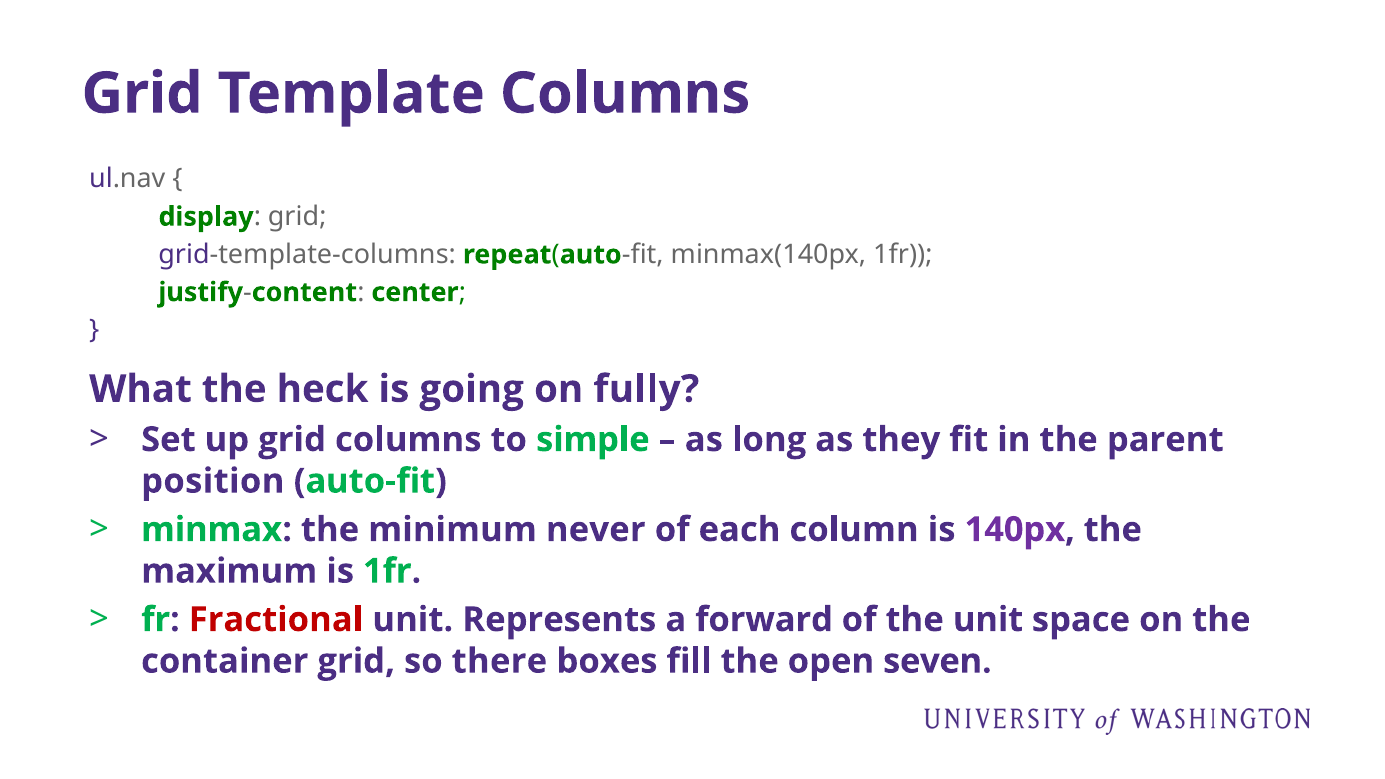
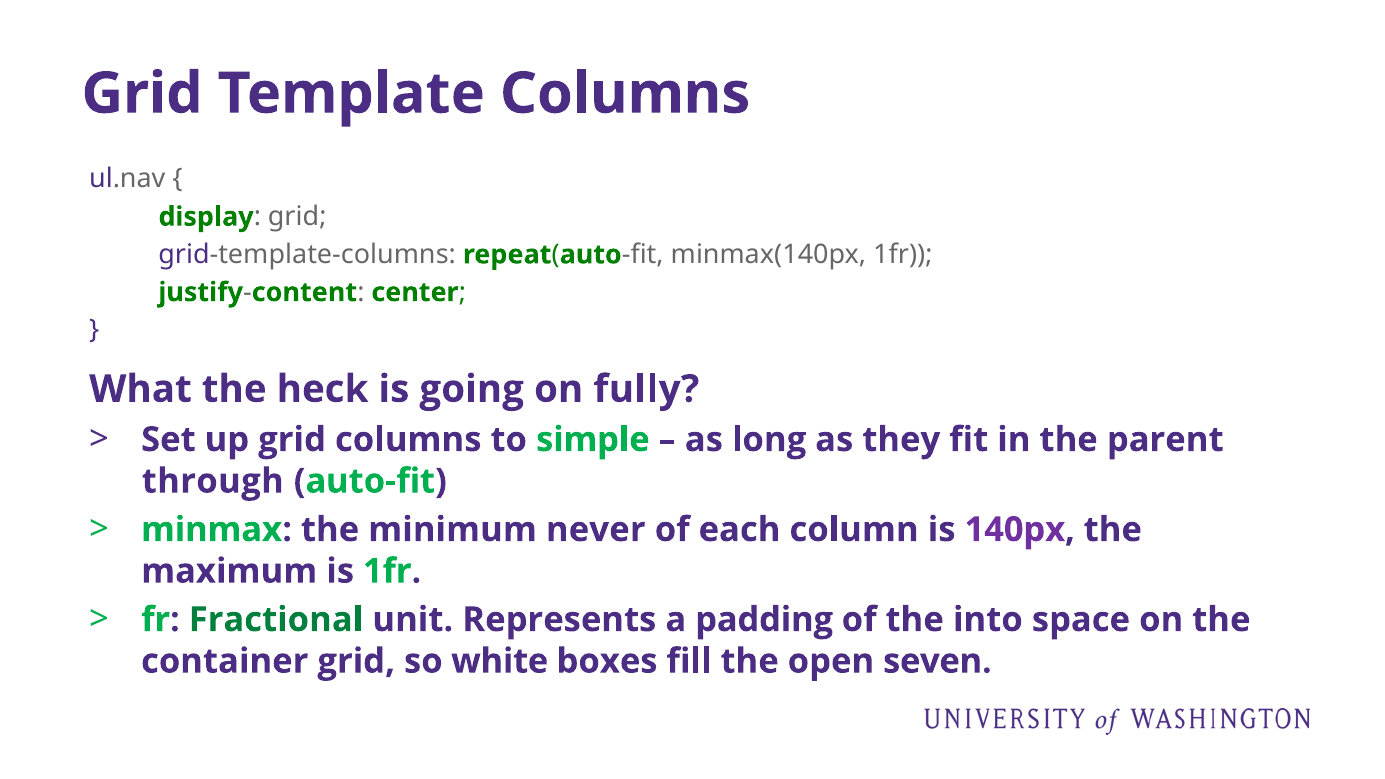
position: position -> through (213, 481)
Fractional colour: red -> green (276, 620)
forward: forward -> padding (764, 620)
the unit: unit -> into (988, 620)
there: there -> white (500, 661)
